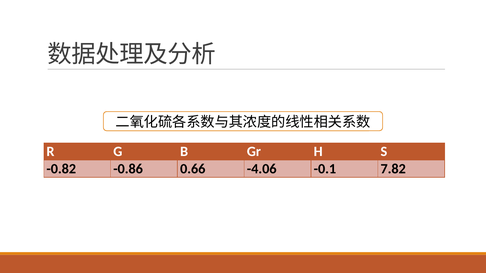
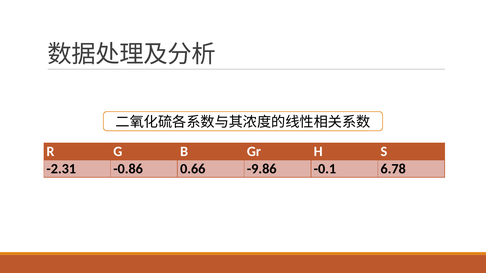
-0.82: -0.82 -> -2.31 (61, 169)
-4.06: -4.06 -> -9.86 (262, 169)
7.82: 7.82 -> 6.78 (393, 169)
